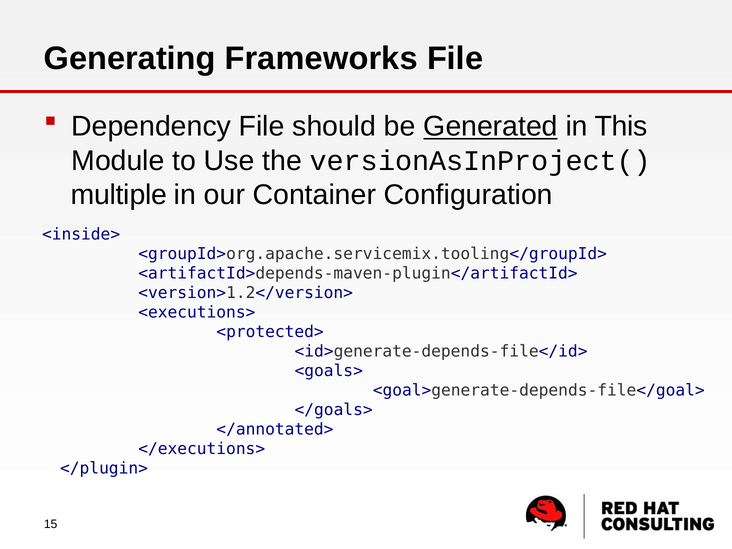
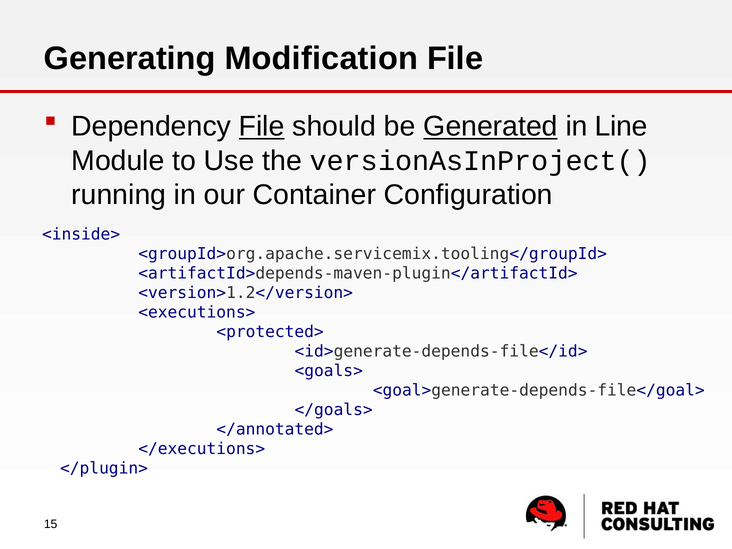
Frameworks: Frameworks -> Modification (321, 58)
File underline: none -> present (262, 126)
This: This -> Line (621, 126)
multiple: multiple -> running (119, 195)
